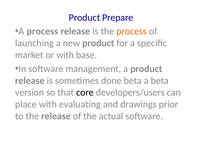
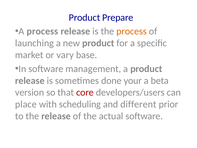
or with: with -> vary (65, 55)
done beta: beta -> your (133, 80)
core colour: black -> red (85, 92)
evaluating: evaluating -> scheduling (80, 104)
drawings: drawings -> different (138, 104)
